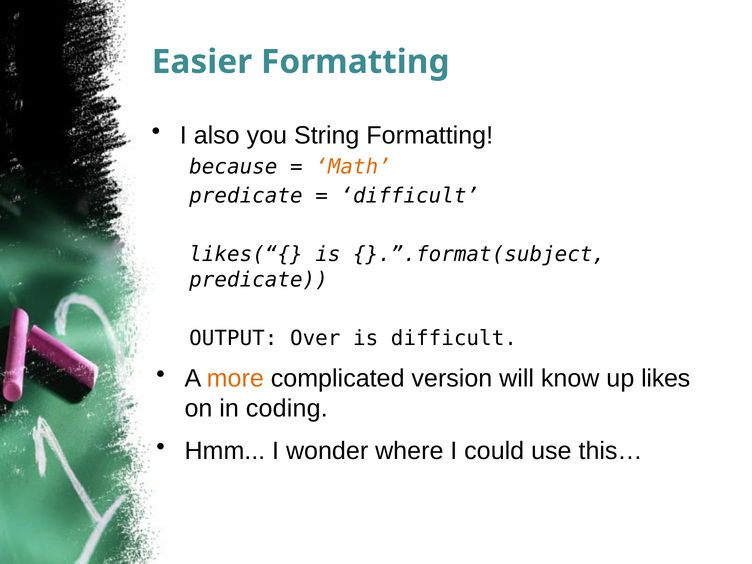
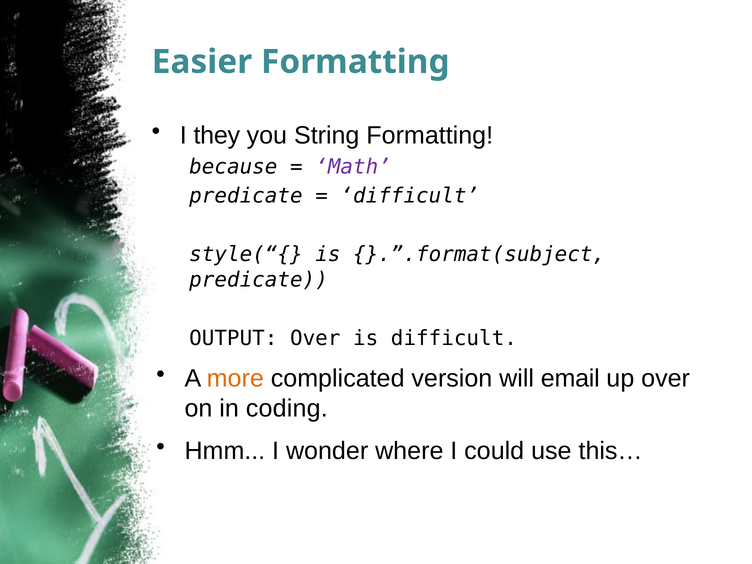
also: also -> they (217, 135)
Math colour: orange -> purple (353, 167)
likes(“{: likes(“{ -> style(“{ (246, 255)
know: know -> email (570, 379)
up likes: likes -> over (666, 379)
